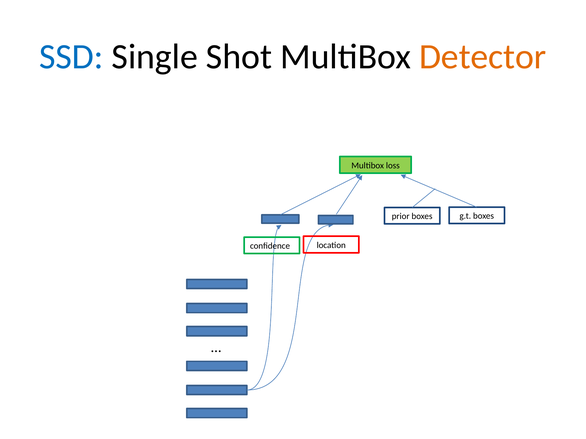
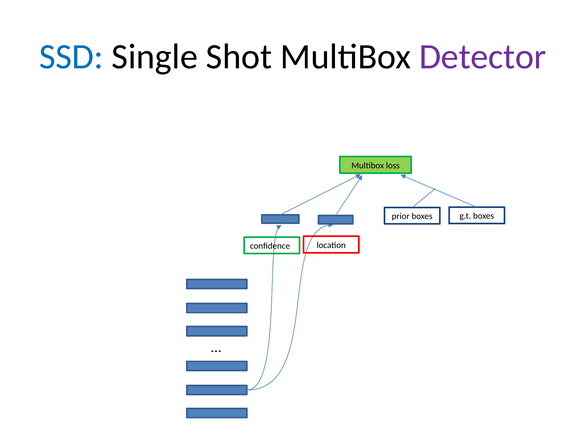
Detector colour: orange -> purple (483, 57)
